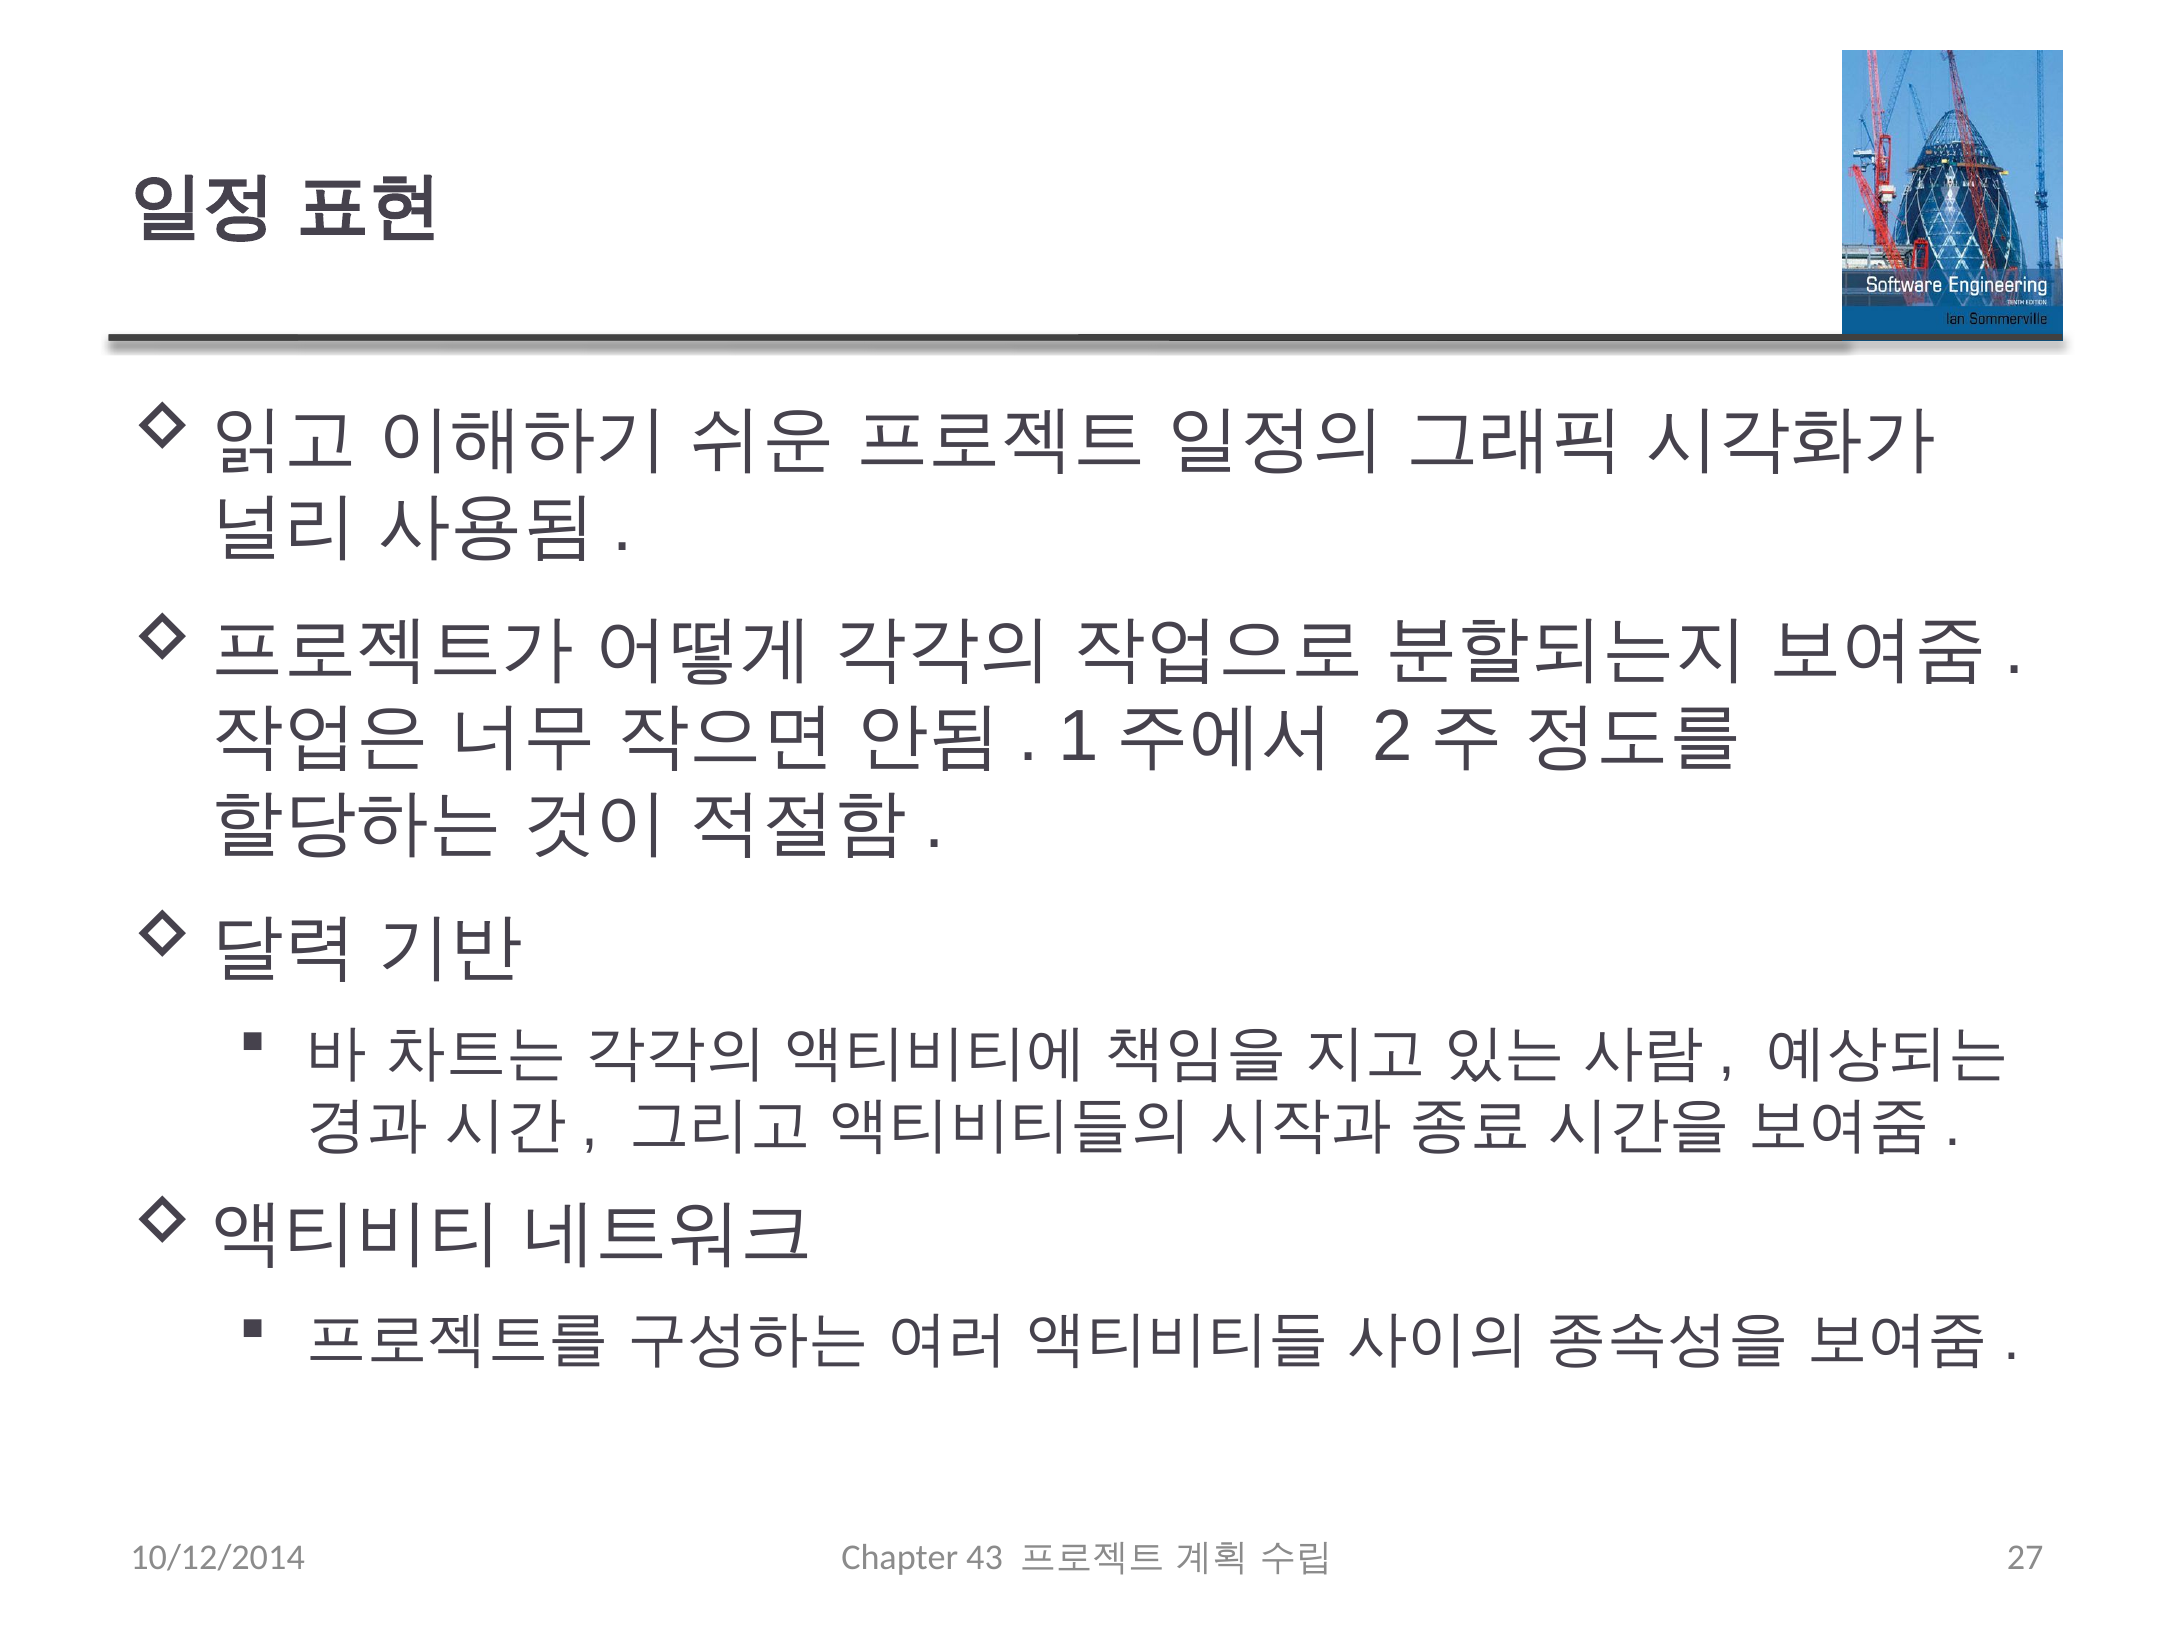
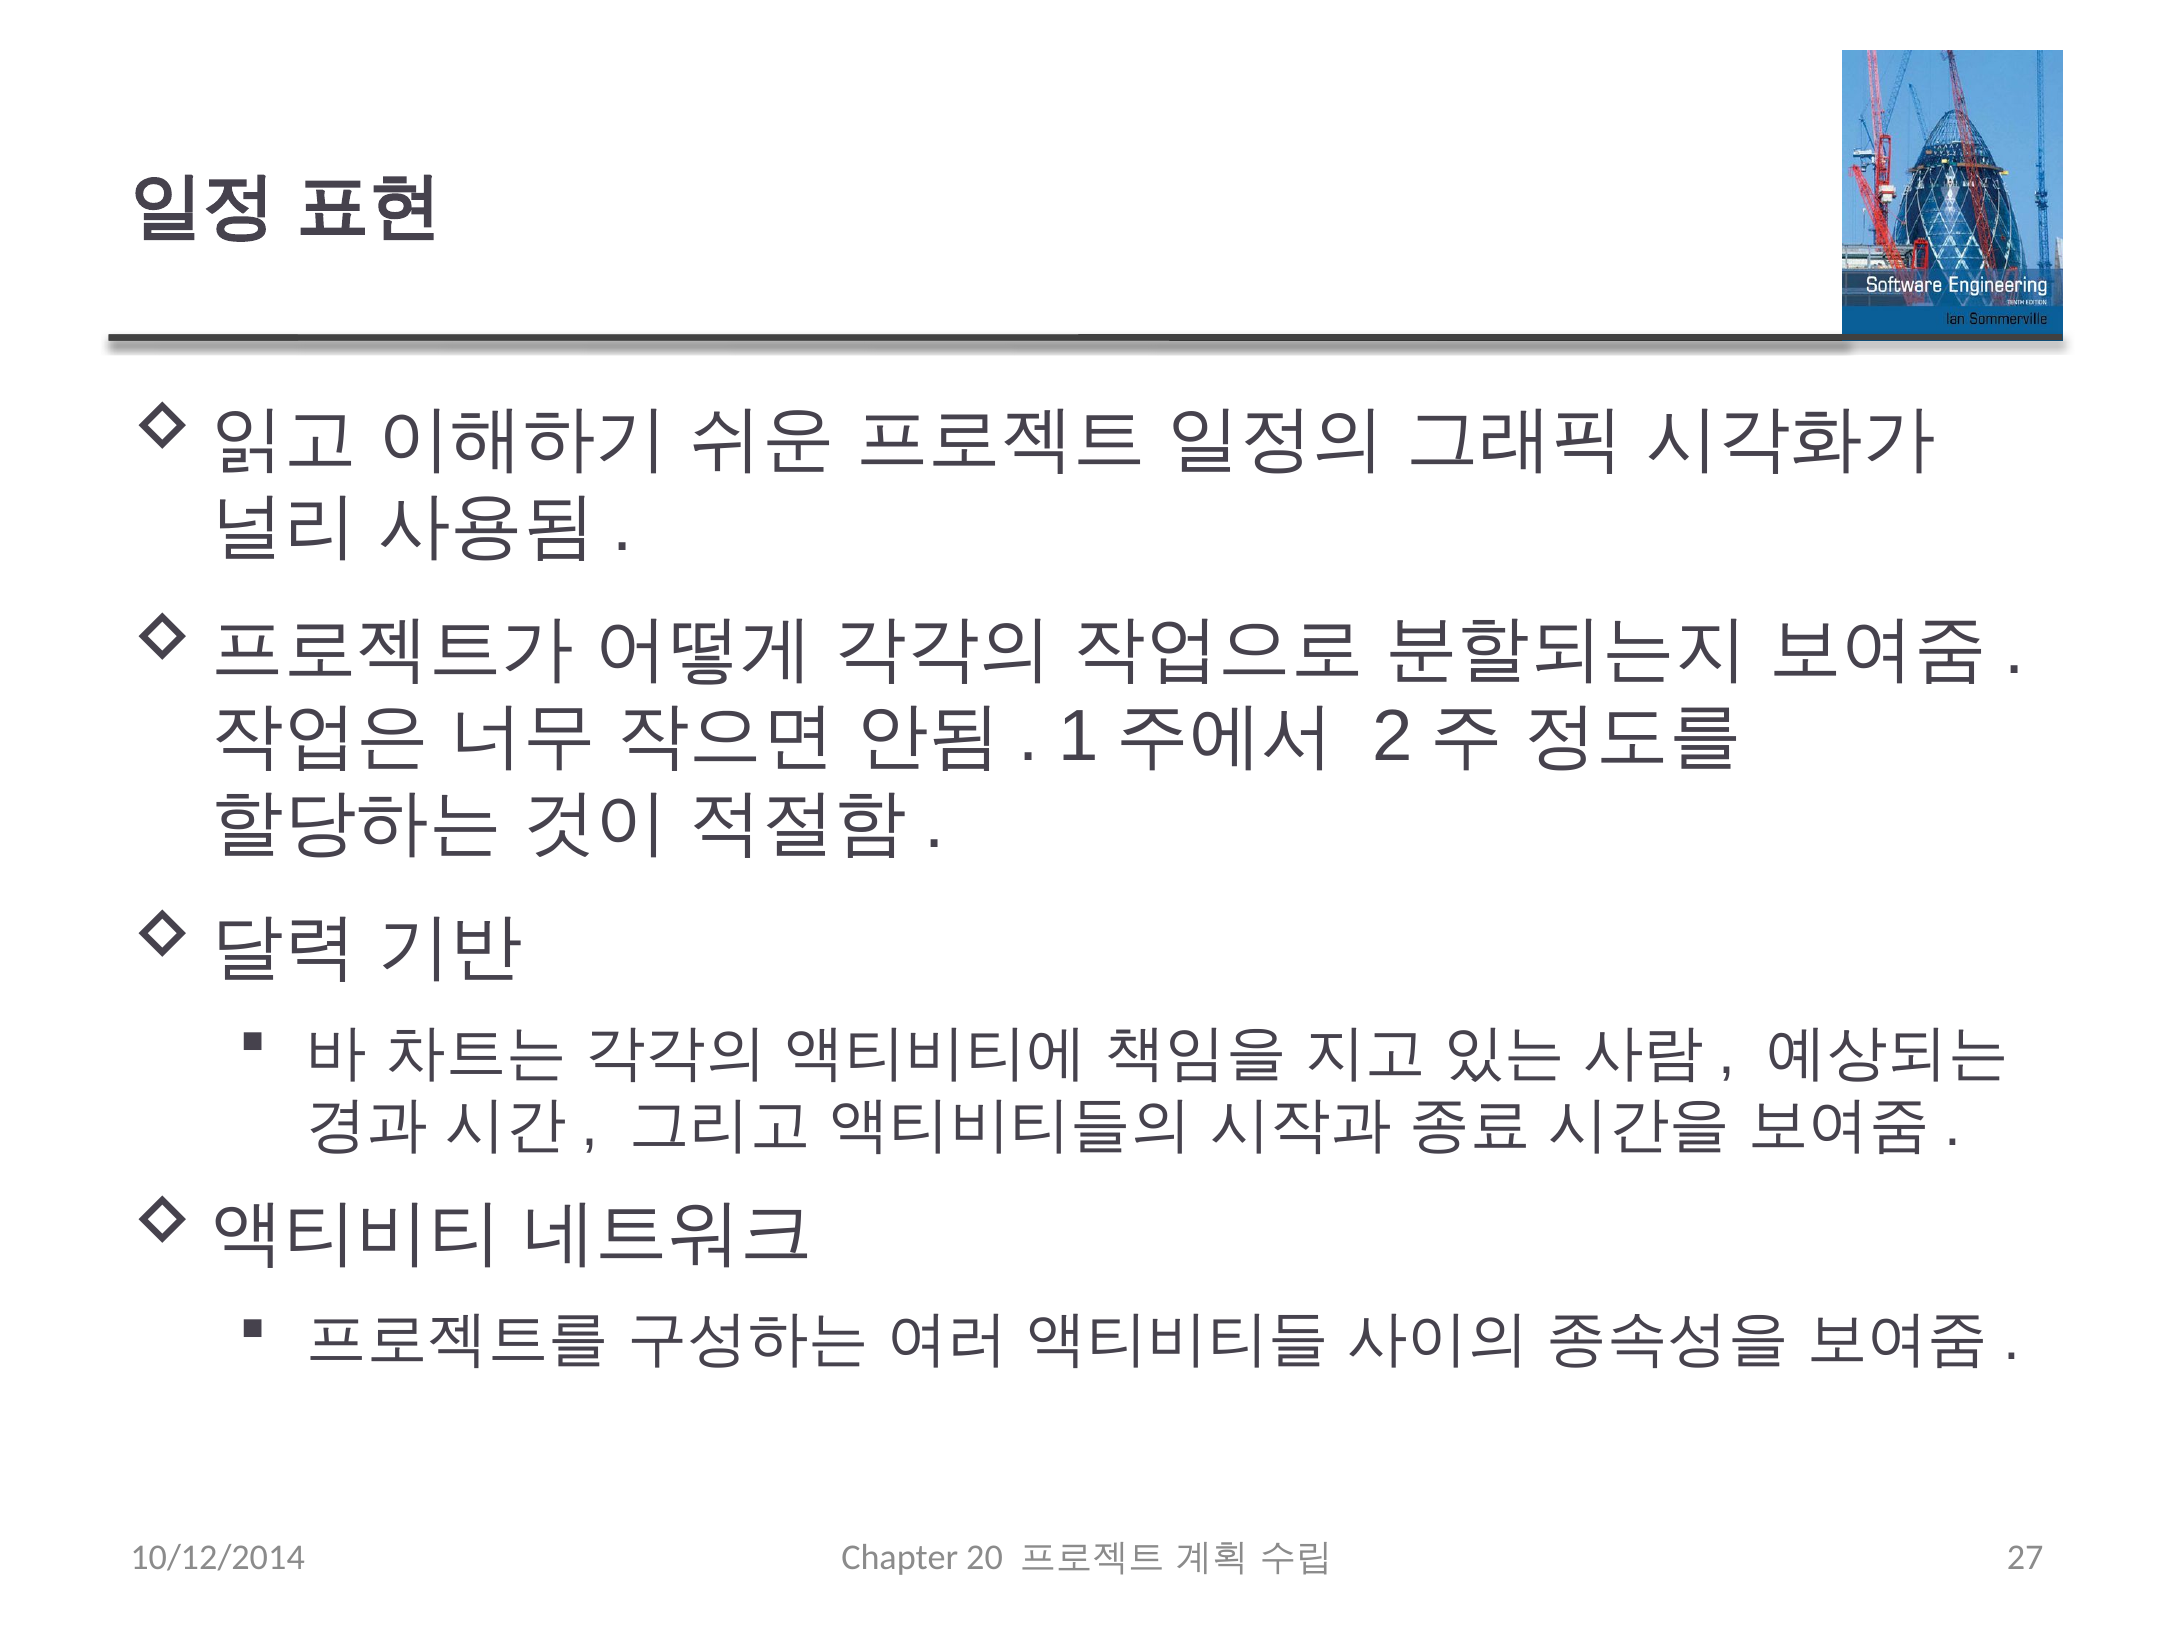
43: 43 -> 20 (985, 1557)
